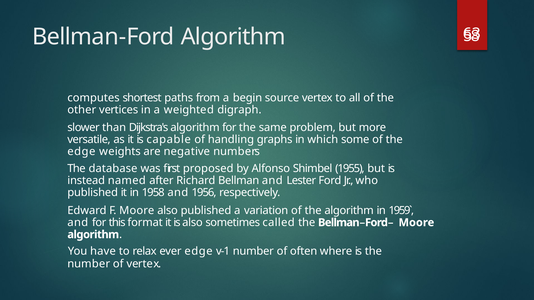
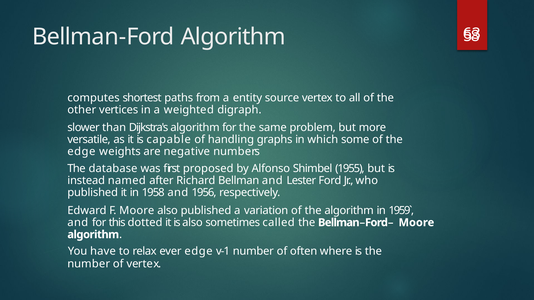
begin: begin -> entity (247, 98)
format: format -> dotted (145, 223)
